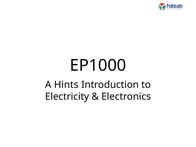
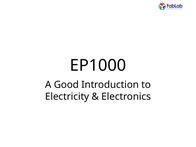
Hints: Hints -> Good (66, 85)
